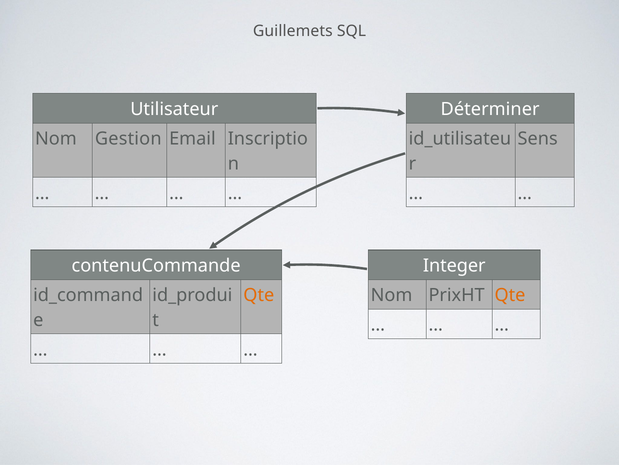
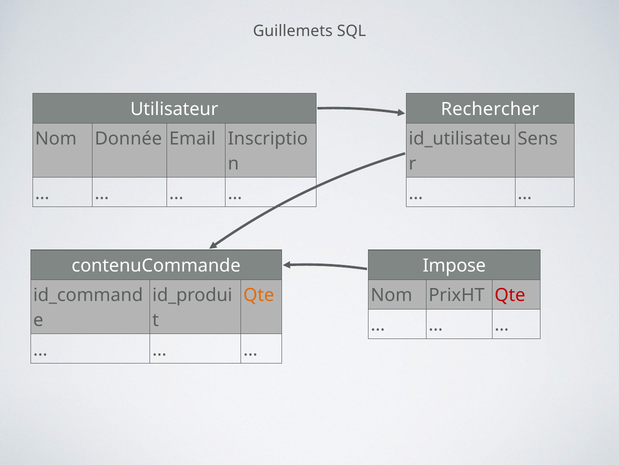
Déterminer: Déterminer -> Rechercher (490, 109)
Gestion: Gestion -> Donnée (128, 139)
Integer: Integer -> Impose (454, 265)
Qte colour: orange -> red (510, 295)
